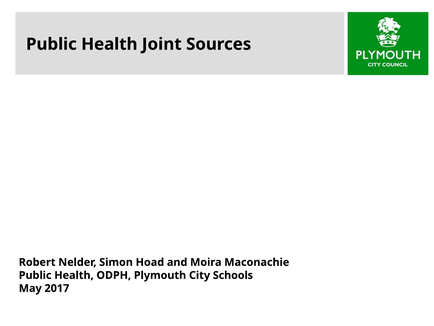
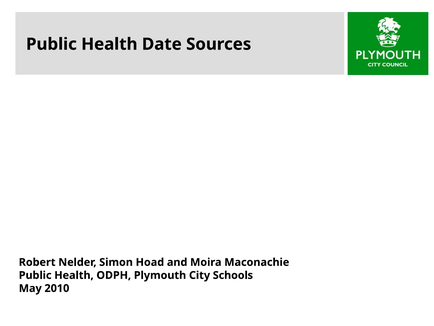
Joint: Joint -> Date (162, 44)
2017: 2017 -> 2010 (57, 288)
